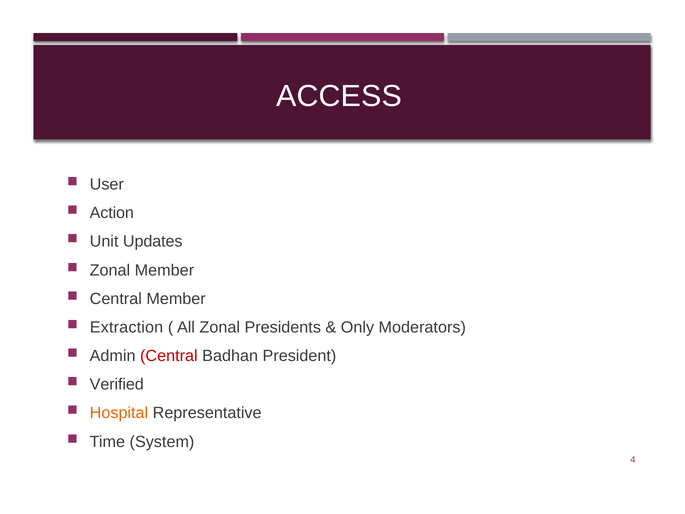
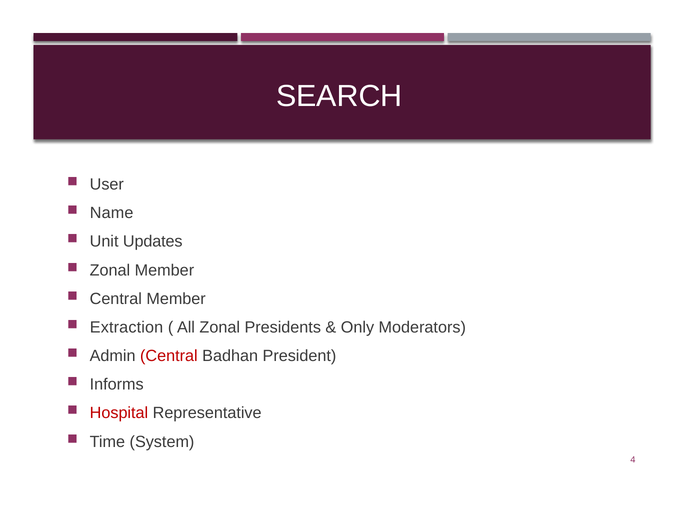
ACCESS: ACCESS -> SEARCH (339, 96)
Action: Action -> Name (112, 213)
Verified: Verified -> Informs (117, 384)
Hospital colour: orange -> red (119, 413)
